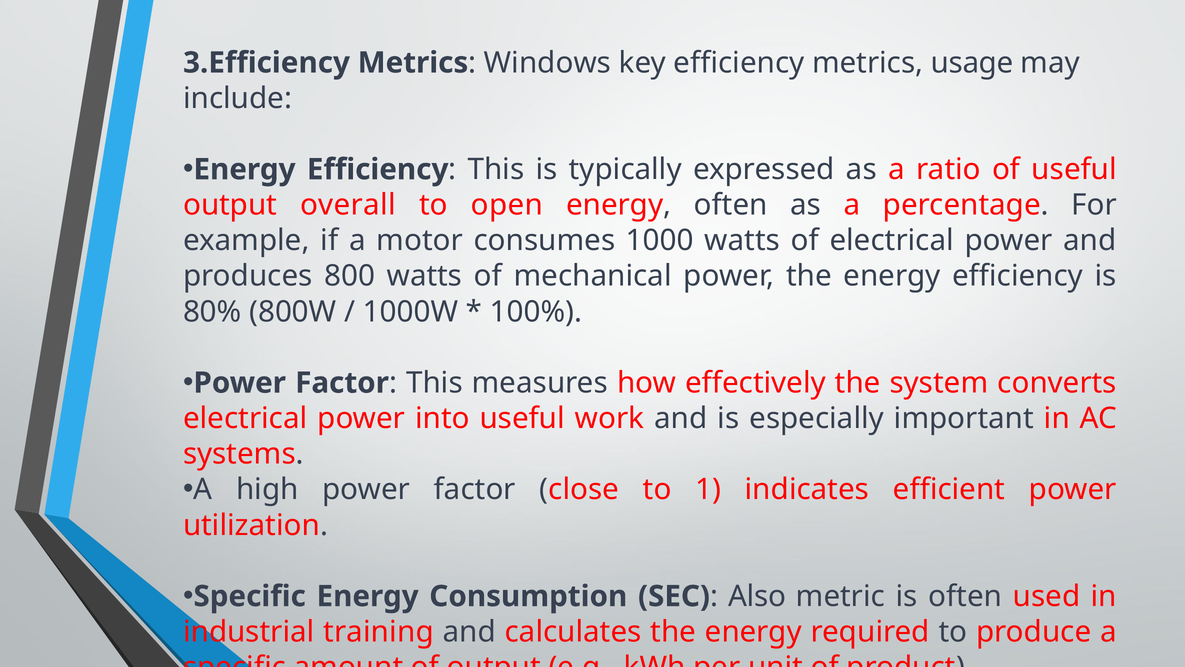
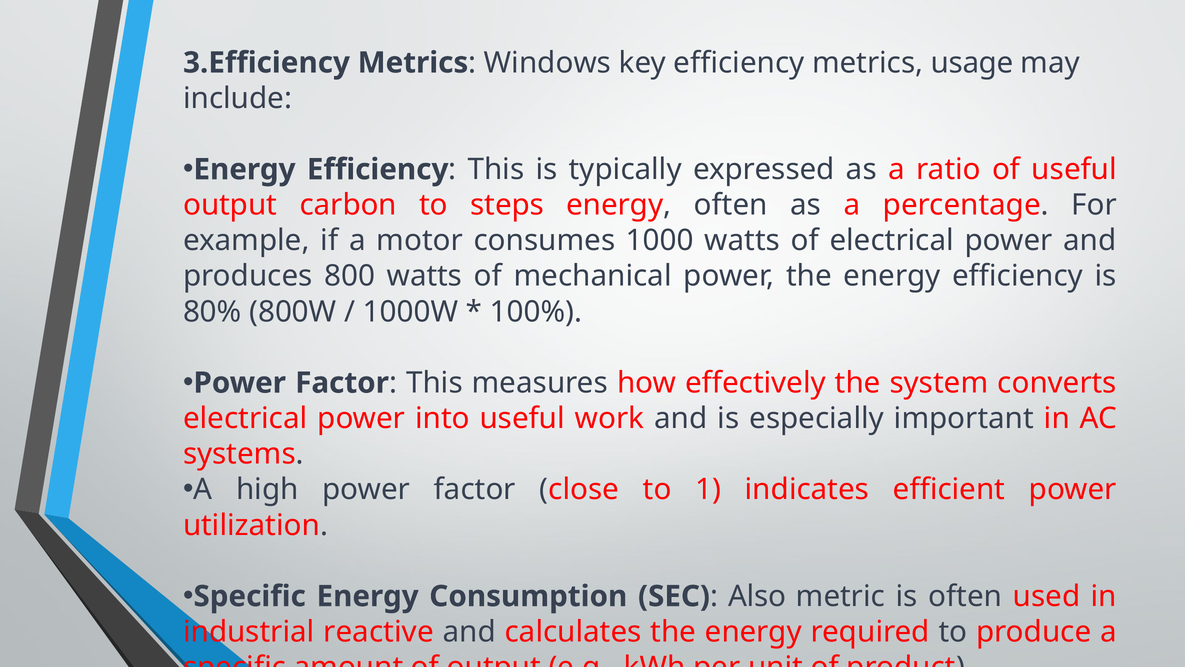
overall: overall -> carbon (348, 205)
open: open -> steps (507, 205)
training: training -> reactive (379, 632)
